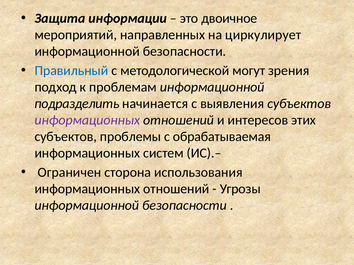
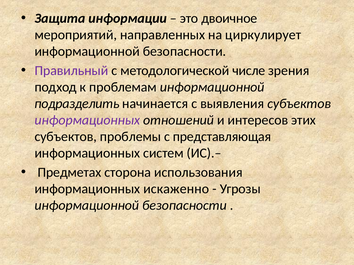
Правильный colour: blue -> purple (71, 71)
могут: могут -> числе (249, 71)
обрабатываемая: обрабатываемая -> представляющая (222, 137)
Ограничен: Ограничен -> Предметах (70, 173)
отношений: отношений -> искаженно (176, 189)
